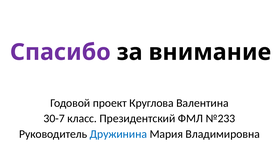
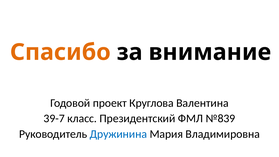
Спасибо colour: purple -> orange (60, 52)
30-7: 30-7 -> 39-7 (54, 119)
№233: №233 -> №839 (220, 119)
